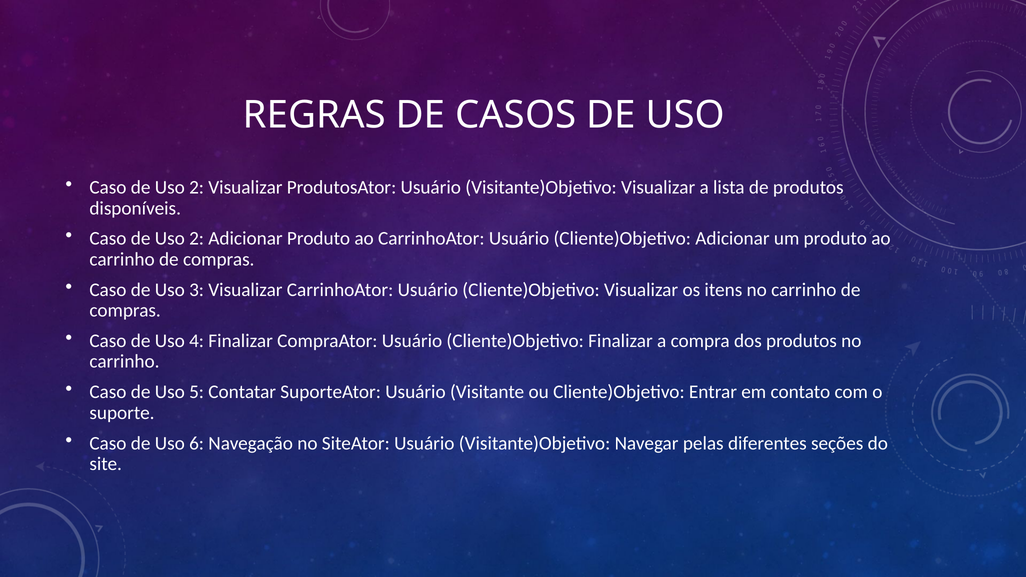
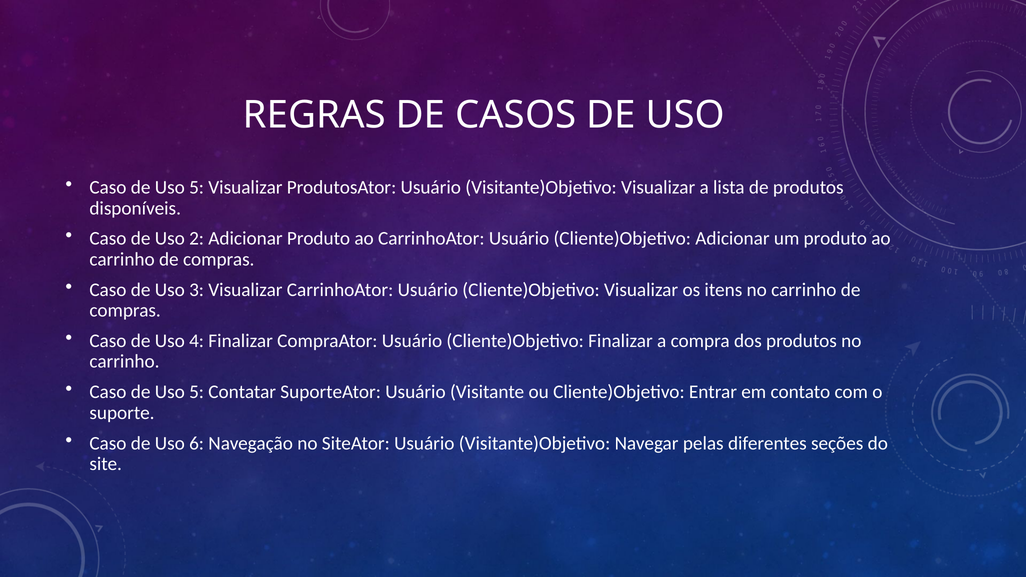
2: 2 -> 5 (197, 187)
